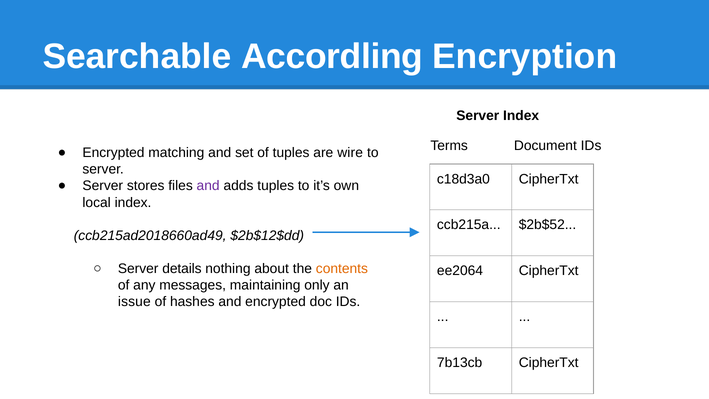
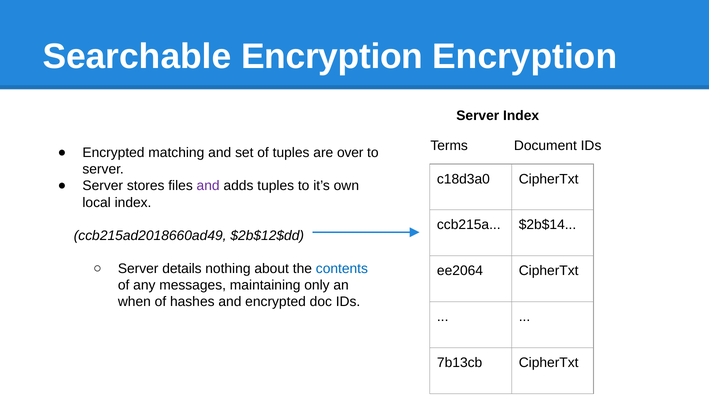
Searchable Accordling: Accordling -> Encryption (332, 57)
wire: wire -> over (350, 153)
$2b$52: $2b$52 -> $2b$14 (548, 225)
contents colour: orange -> blue (342, 269)
issue: issue -> when (134, 302)
